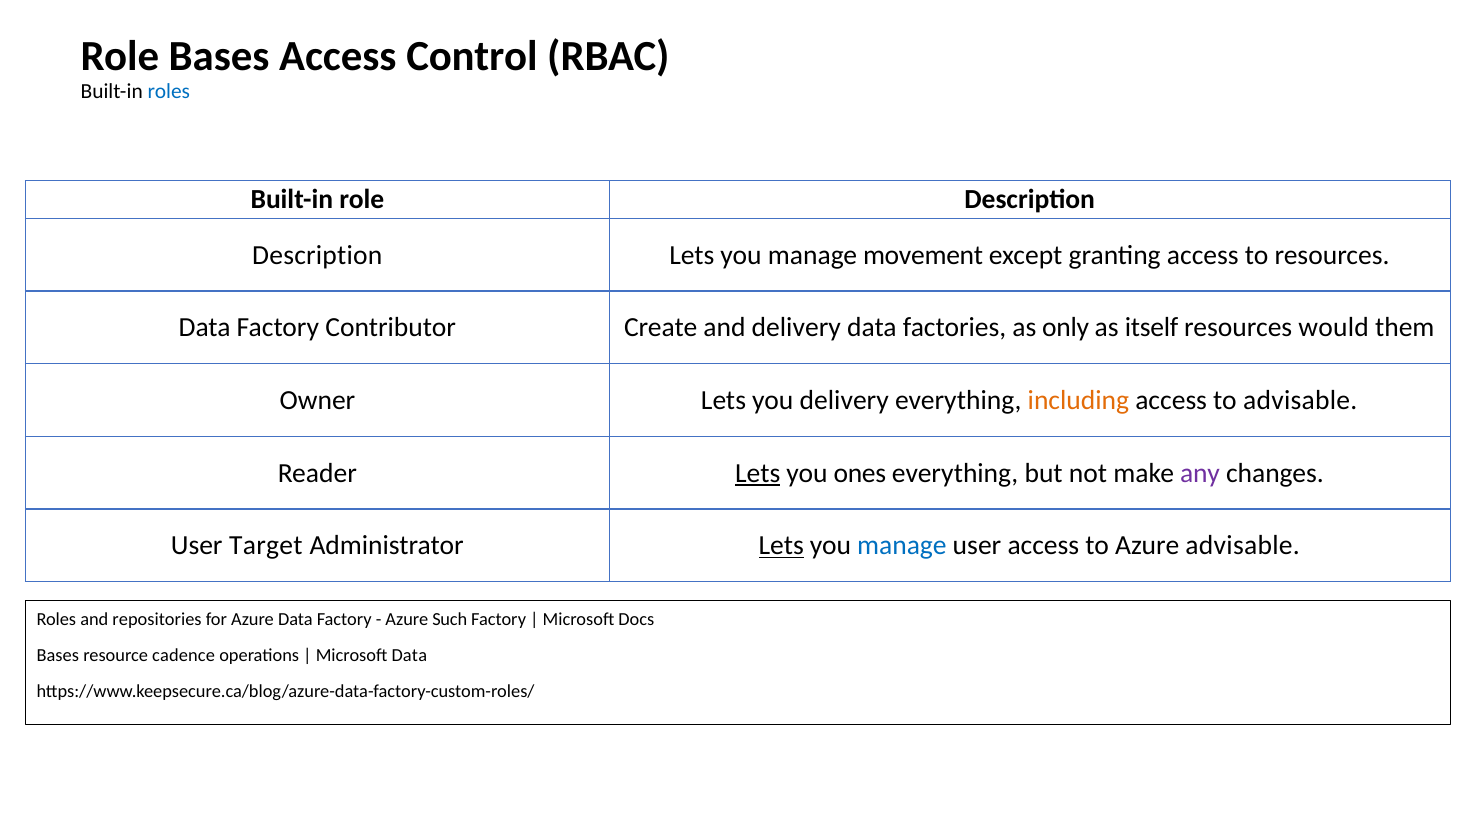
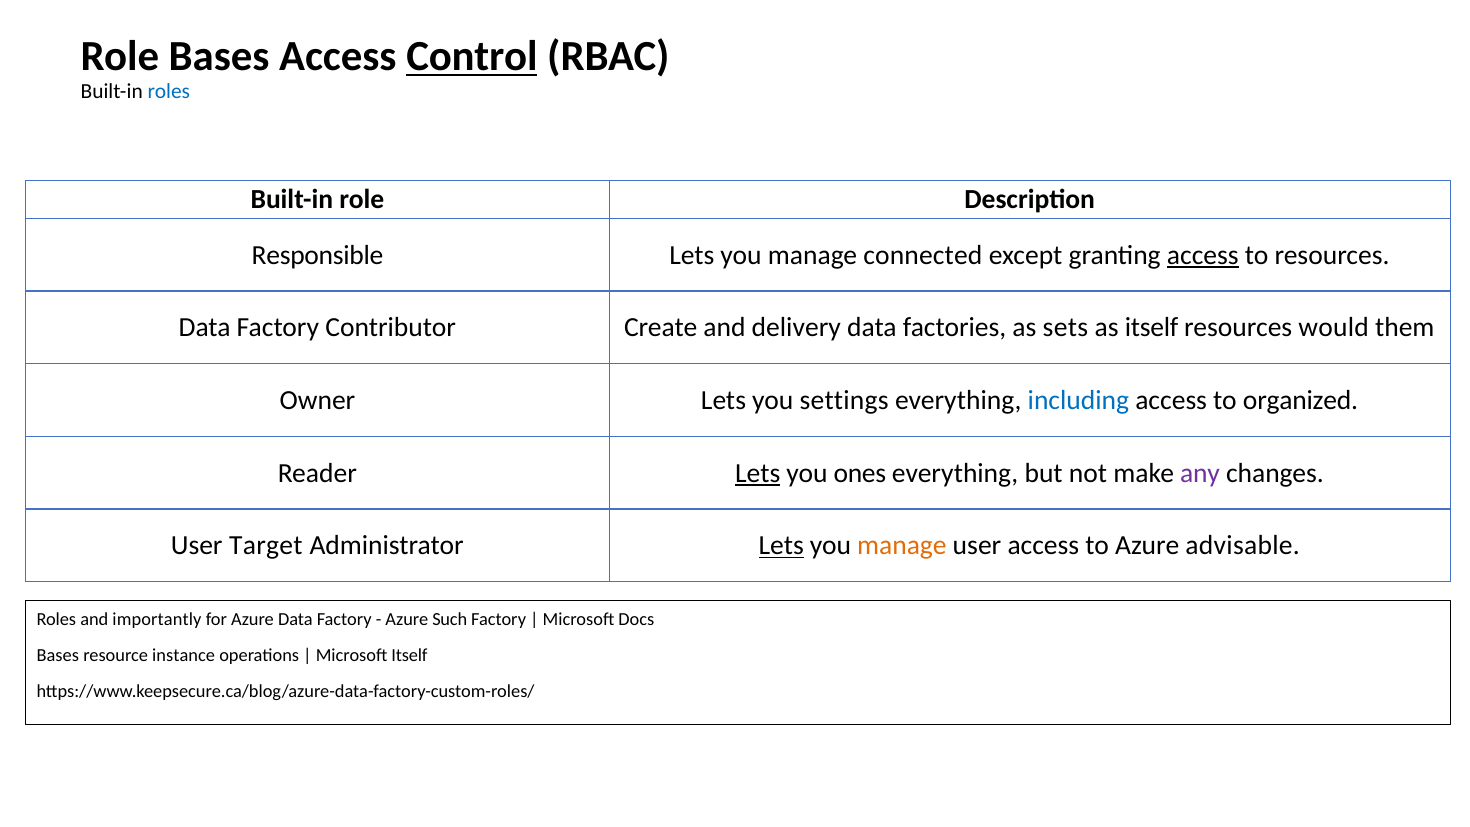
Control underline: none -> present (472, 57)
Description: Description -> Responsible (318, 255)
movement: movement -> connected (923, 255)
access underline: none -> present (1203, 255)
only: only -> sets (1065, 328)
you delivery: delivery -> settings (844, 400)
including colour: orange -> blue (1078, 400)
to advisable: advisable -> organized (1300, 400)
manage colour: blue -> orange (902, 546)
repositories: repositories -> importantly (157, 619)
cadence: cadence -> instance (184, 655)
Microsoft Data: Data -> Itself (409, 655)
